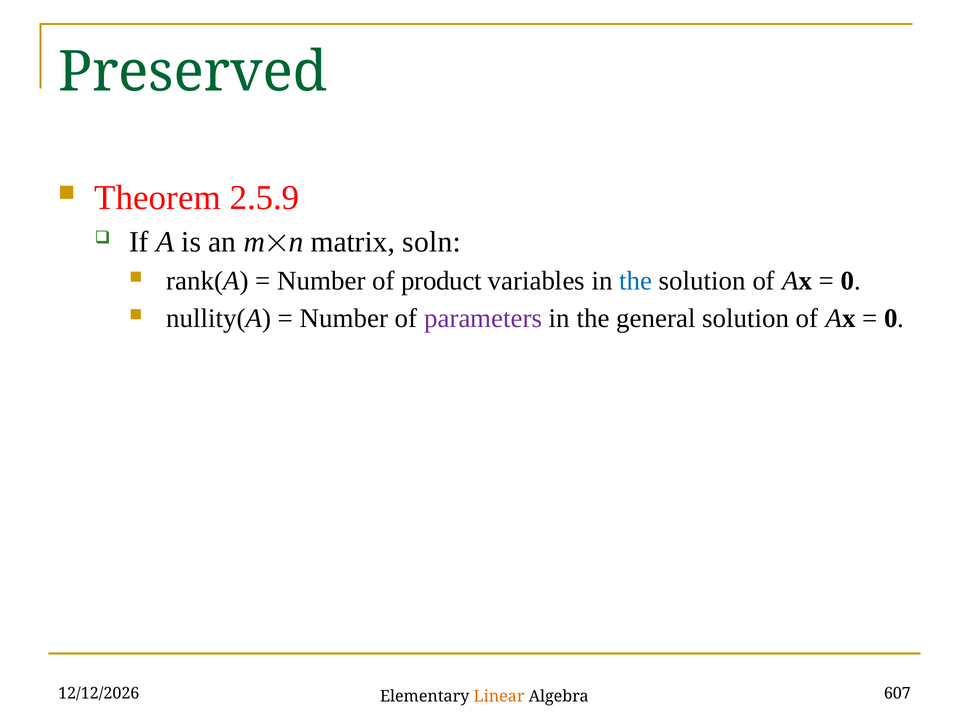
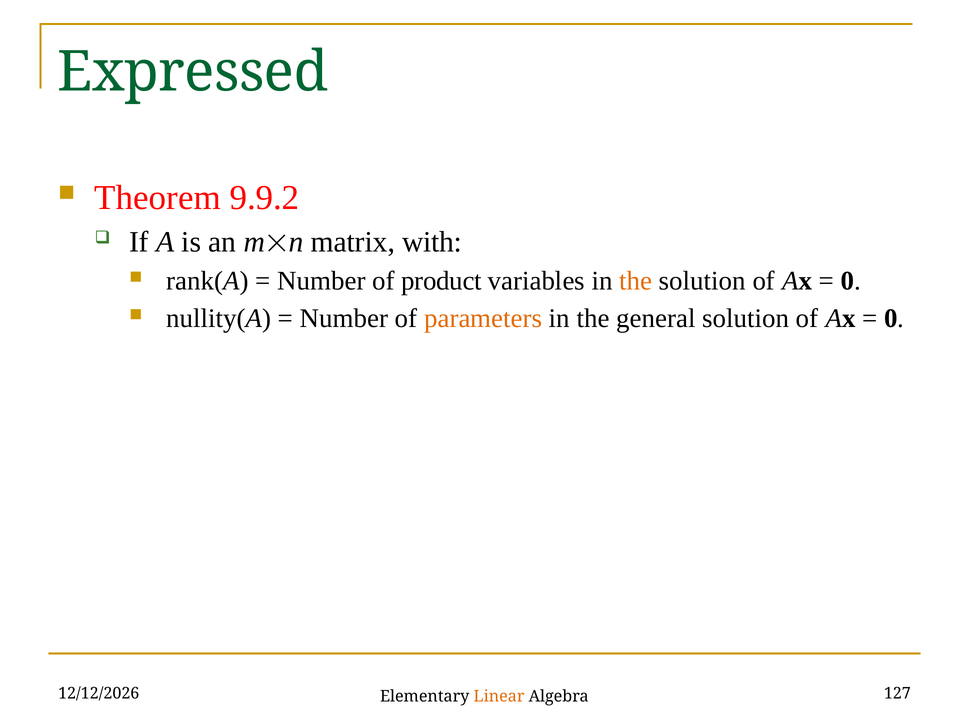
Preserved: Preserved -> Expressed (193, 72)
2.5.9: 2.5.9 -> 9.9.2 (265, 198)
soln: soln -> with (432, 242)
the colour: blue -> orange (636, 281)
parameters colour: purple -> orange (483, 319)
607: 607 -> 127 (897, 694)
